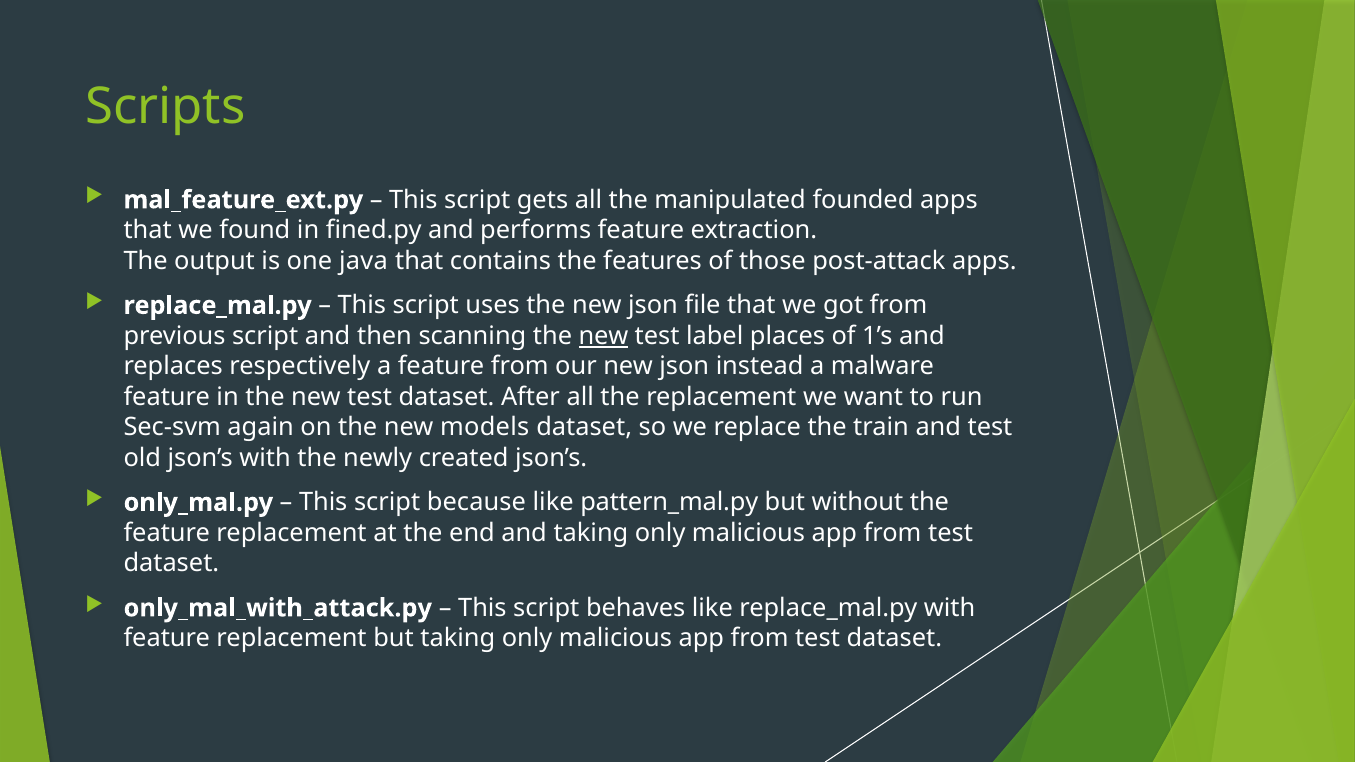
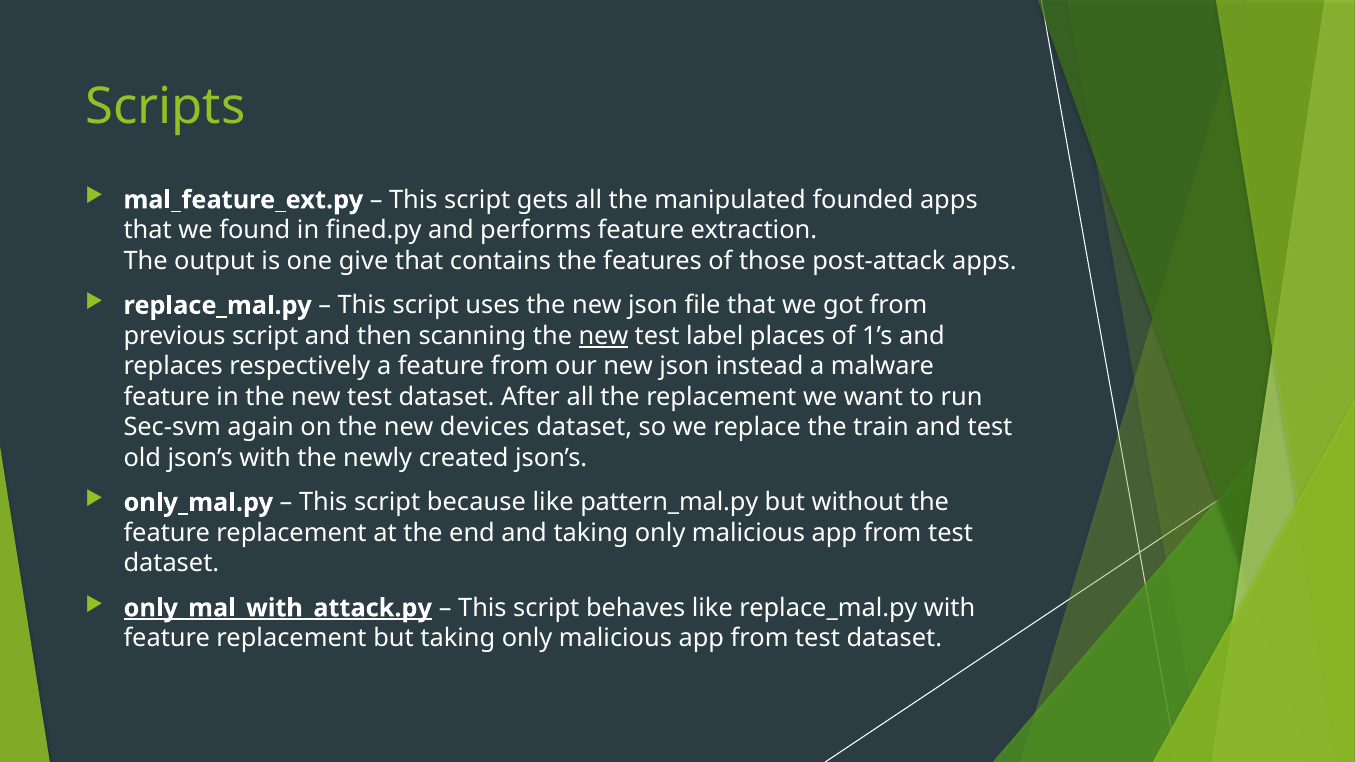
java: java -> give (364, 261)
models: models -> devices (485, 427)
only_mal_with_attack.py underline: none -> present (278, 608)
